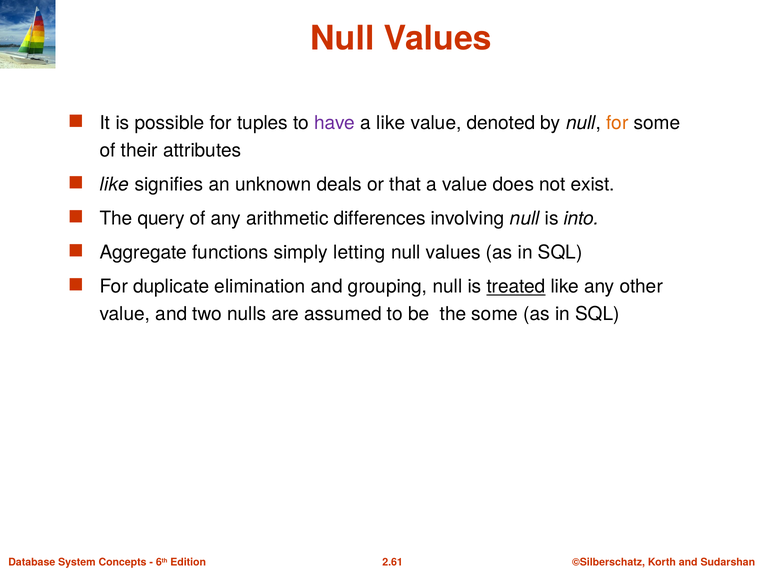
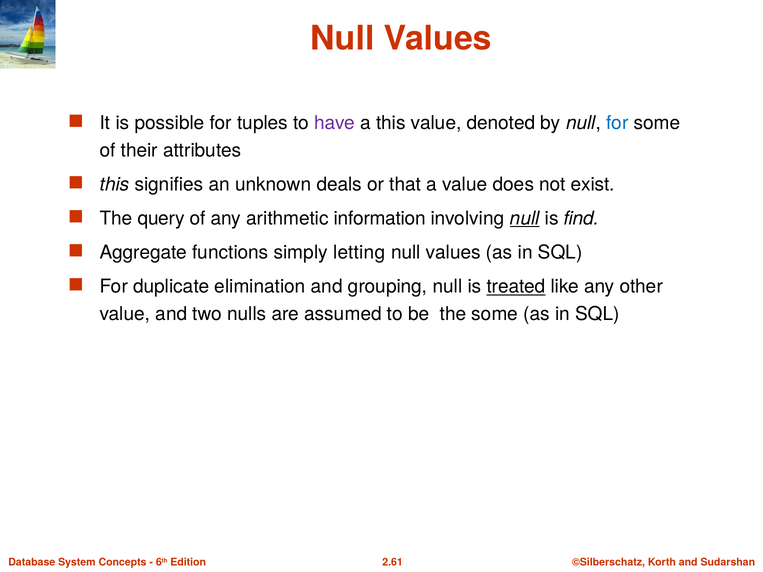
a like: like -> this (391, 123)
for colour: orange -> blue (617, 123)
like: like -> this (115, 184)
differences: differences -> information (380, 219)
null underline: none -> present (525, 219)
into: into -> find (581, 219)
